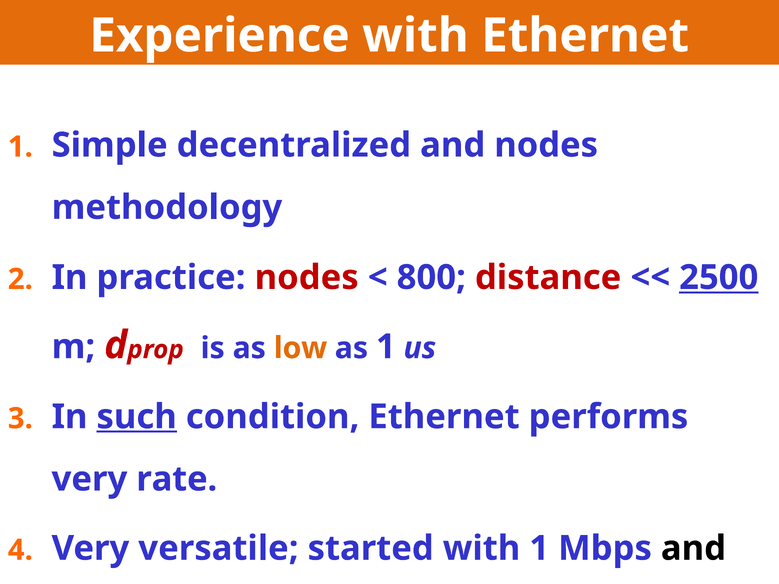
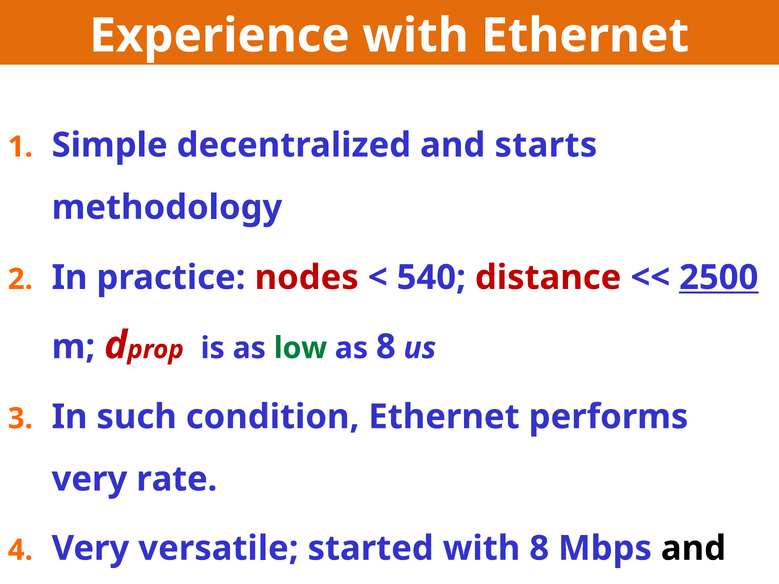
and nodes: nodes -> starts (546, 145)
800: 800 -> 540 (431, 278)
low colour: orange -> green (300, 348)
as 1: 1 -> 8 (386, 347)
such underline: present -> none (137, 417)
with 1: 1 -> 8 (539, 549)
